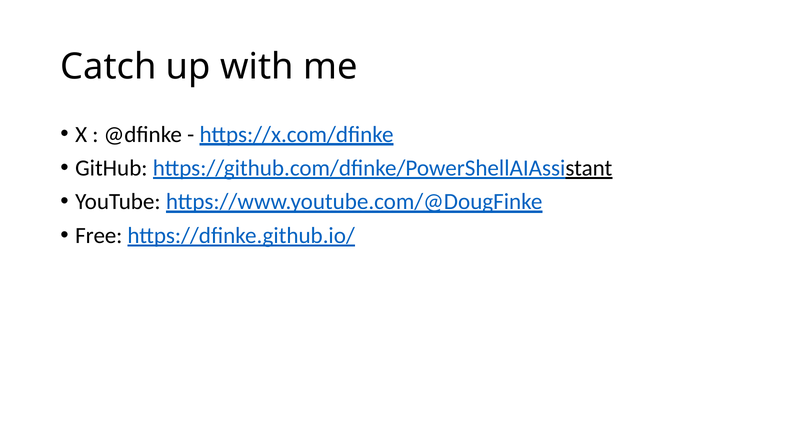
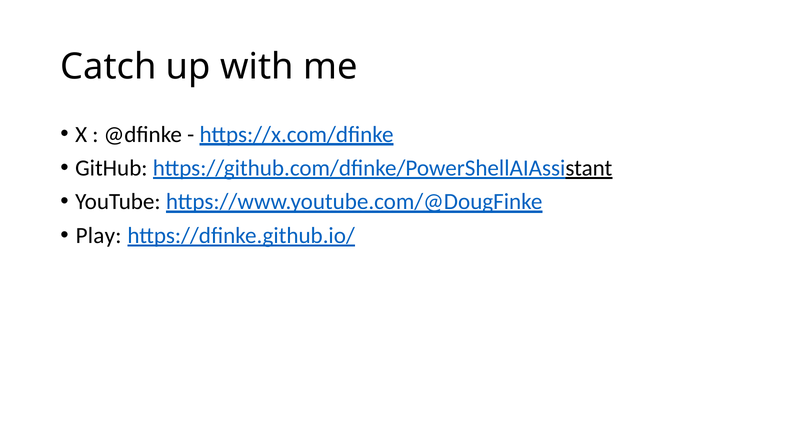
Free: Free -> Play (99, 235)
